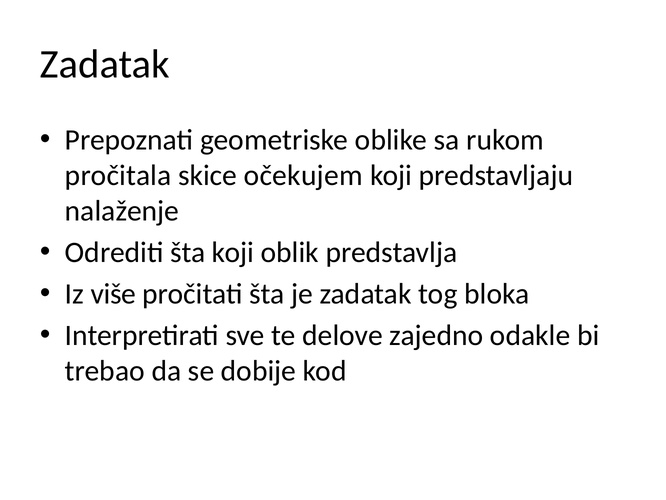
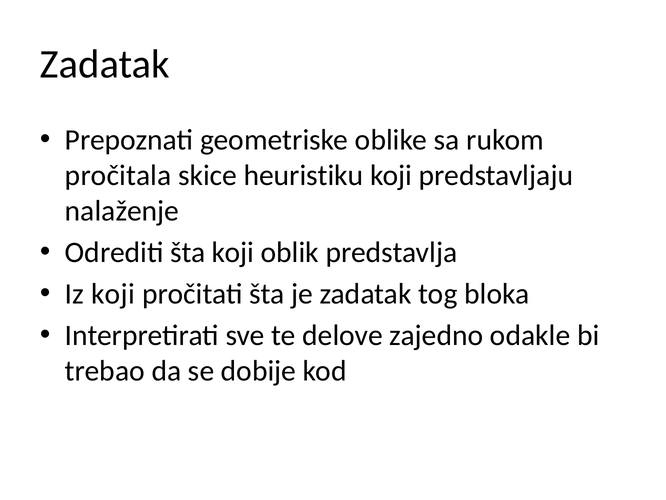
očekujem: očekujem -> heuristiku (304, 175)
Iz više: više -> koji (113, 294)
